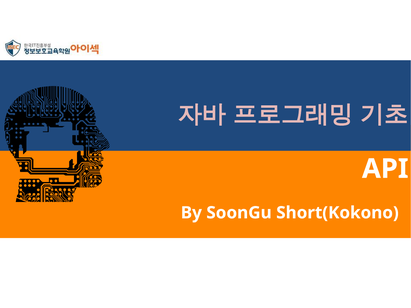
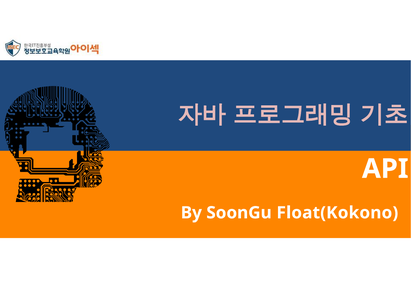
Short(Kokono: Short(Kokono -> Float(Kokono (337, 213)
